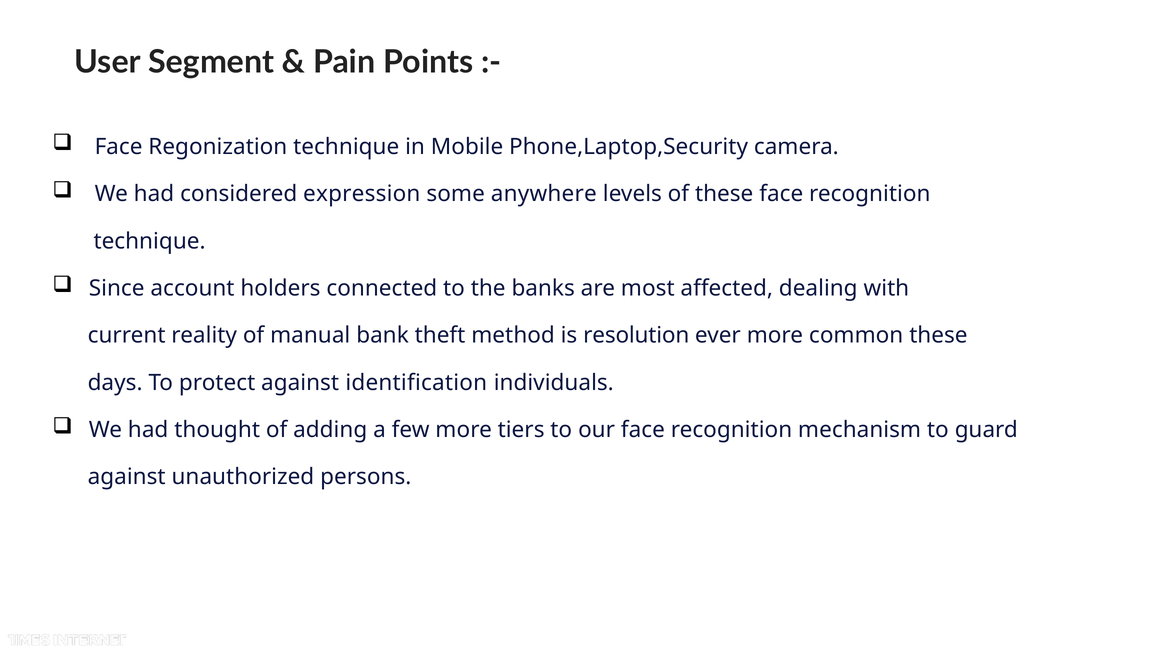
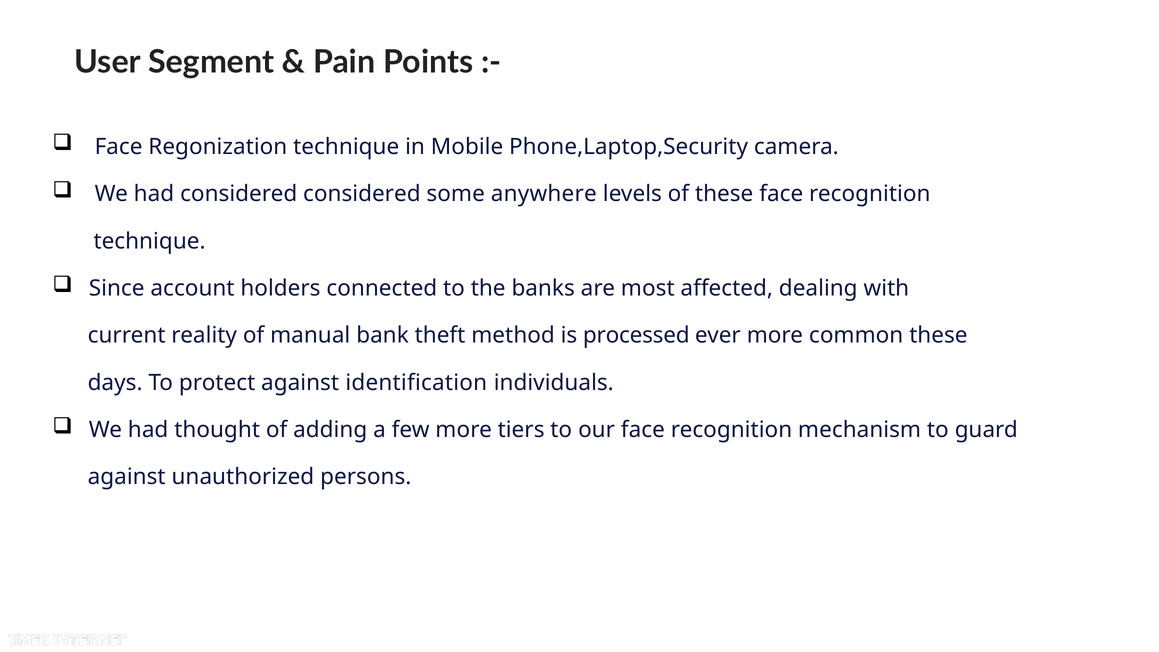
considered expression: expression -> considered (362, 194)
resolution: resolution -> processed (636, 335)
